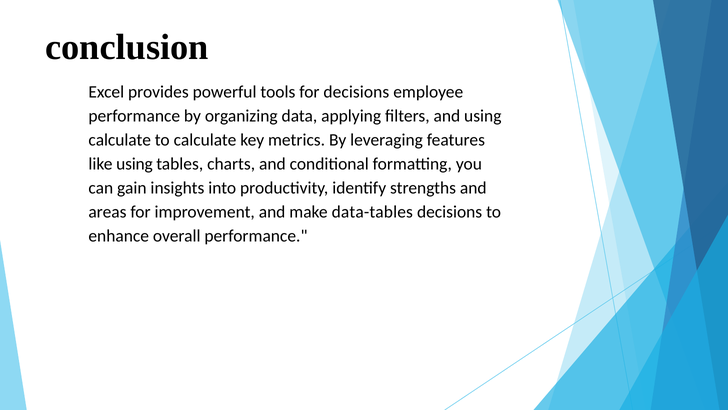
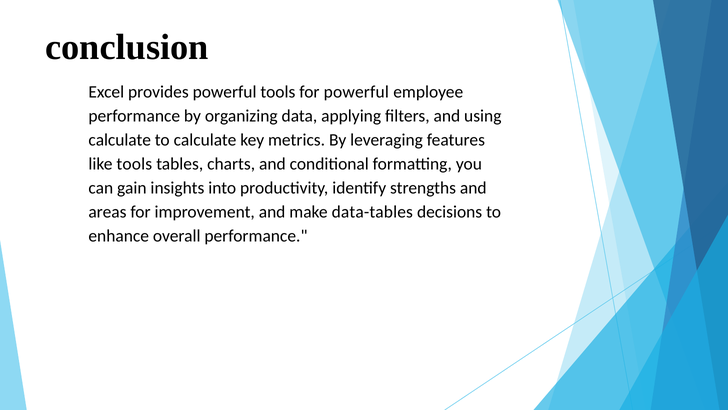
for decisions: decisions -> powerful (356, 92)
like using: using -> tools (134, 164)
